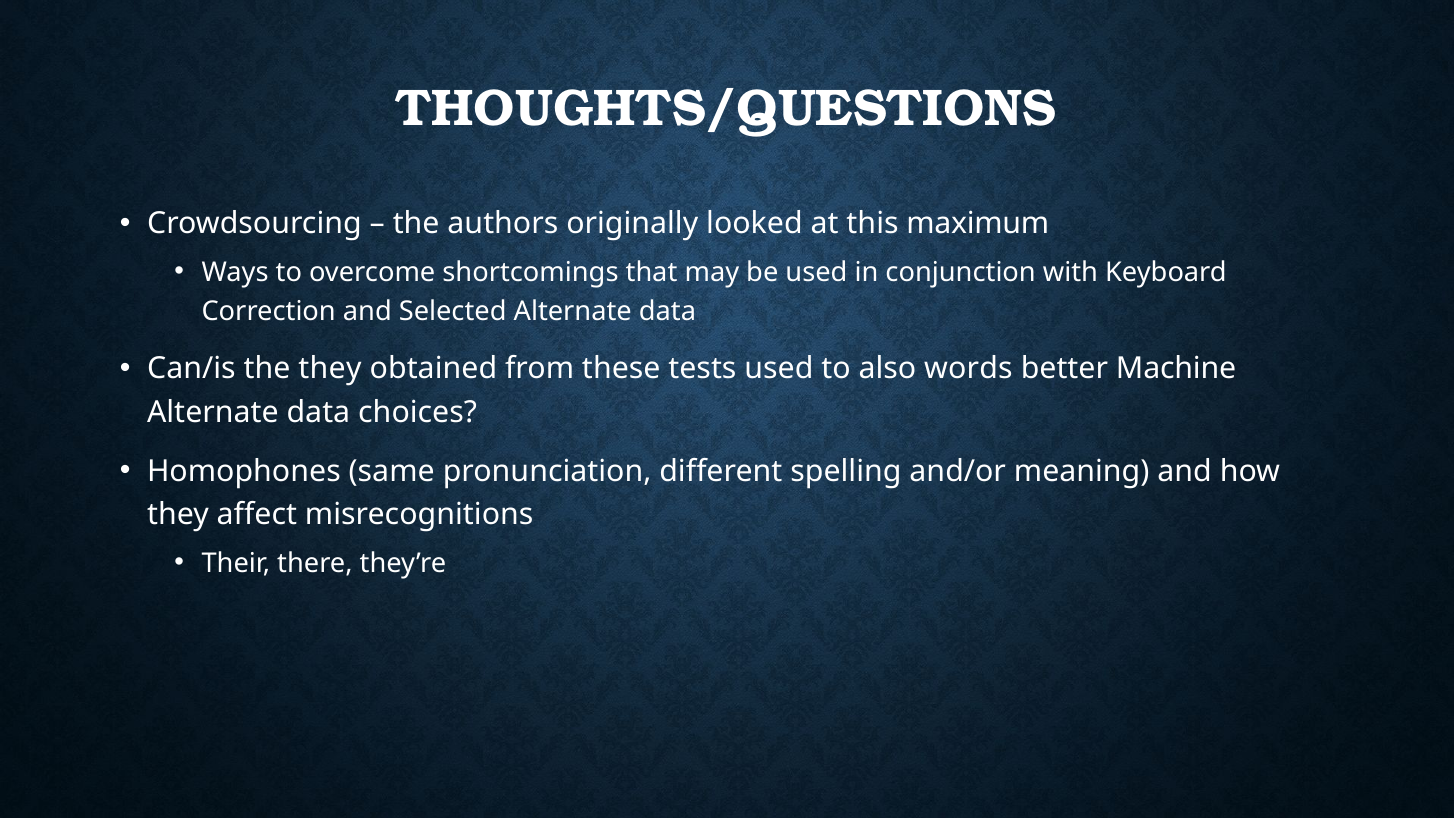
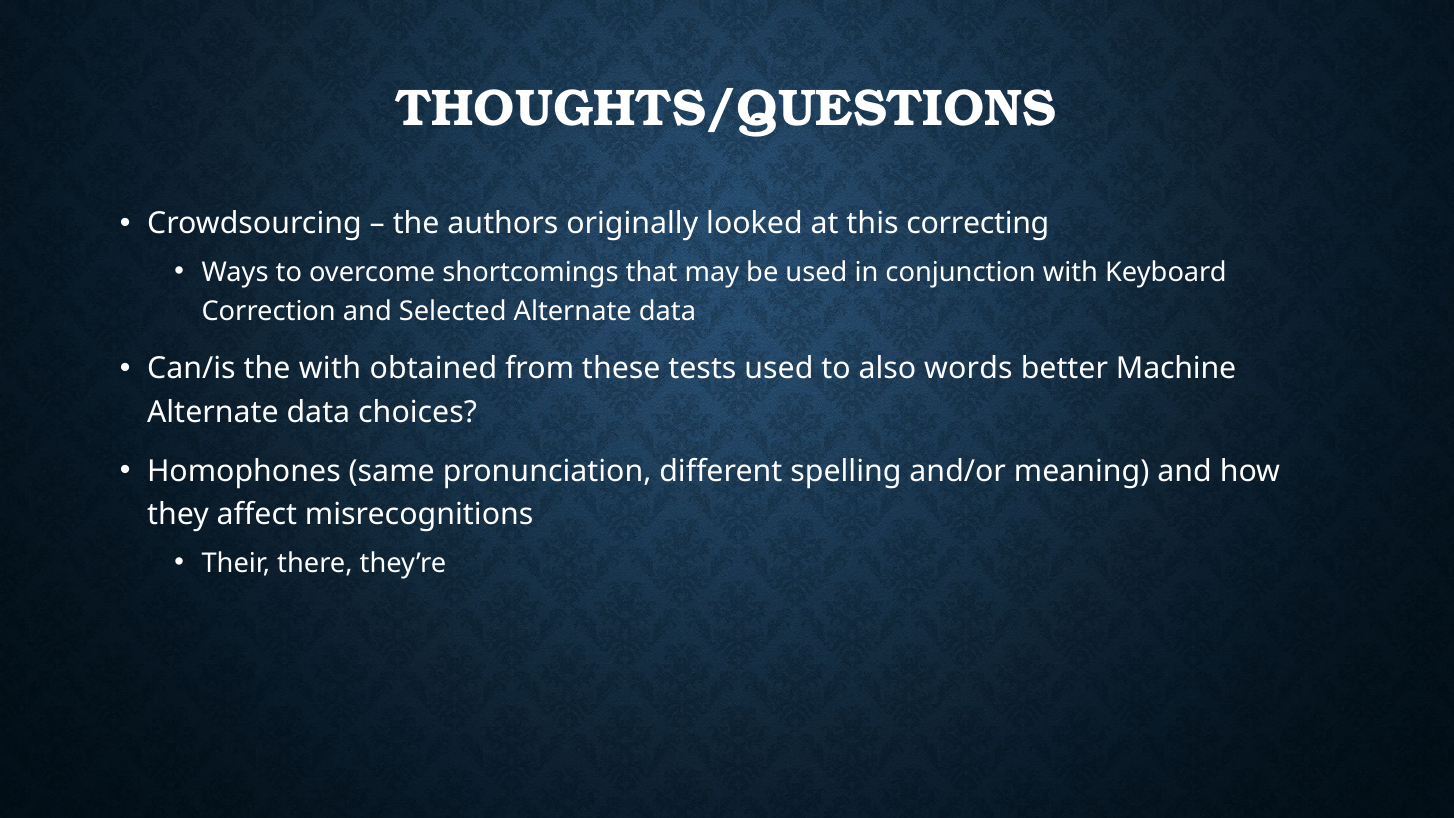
maximum: maximum -> correcting (978, 224)
the they: they -> with (330, 369)
